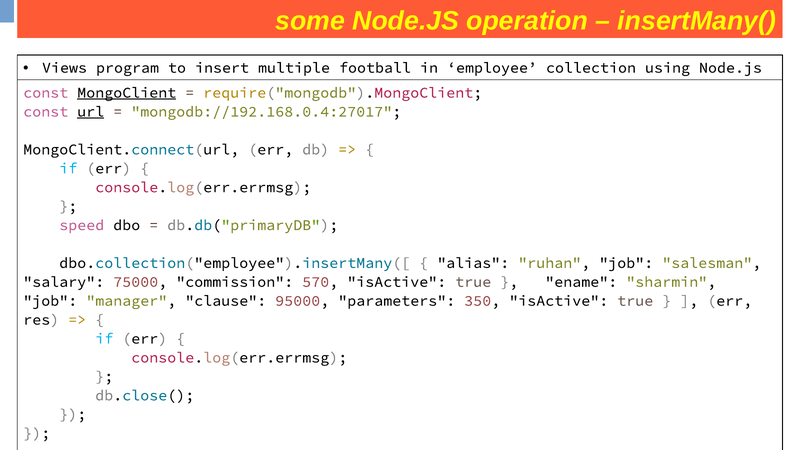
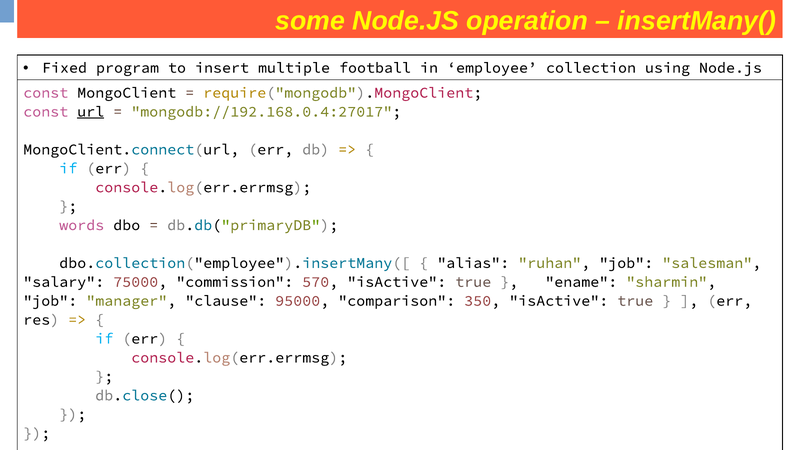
Views: Views -> Fixed (64, 68)
MongoClient underline: present -> none (127, 93)
speed: speed -> words (82, 225)
parameters: parameters -> comparison (397, 301)
